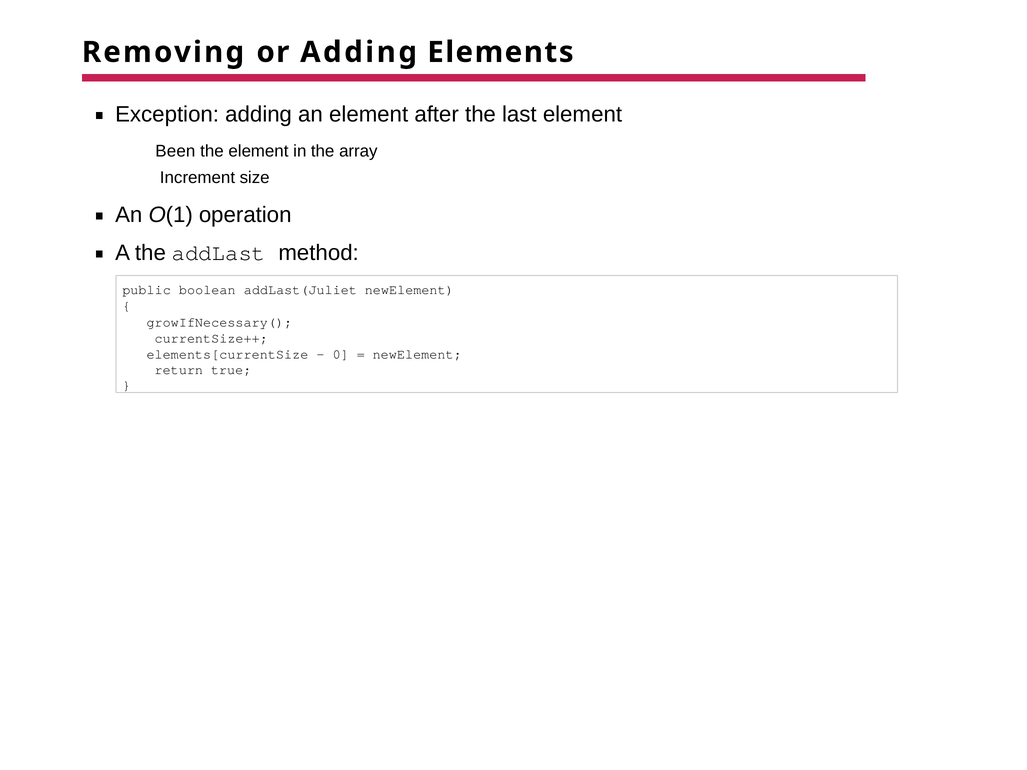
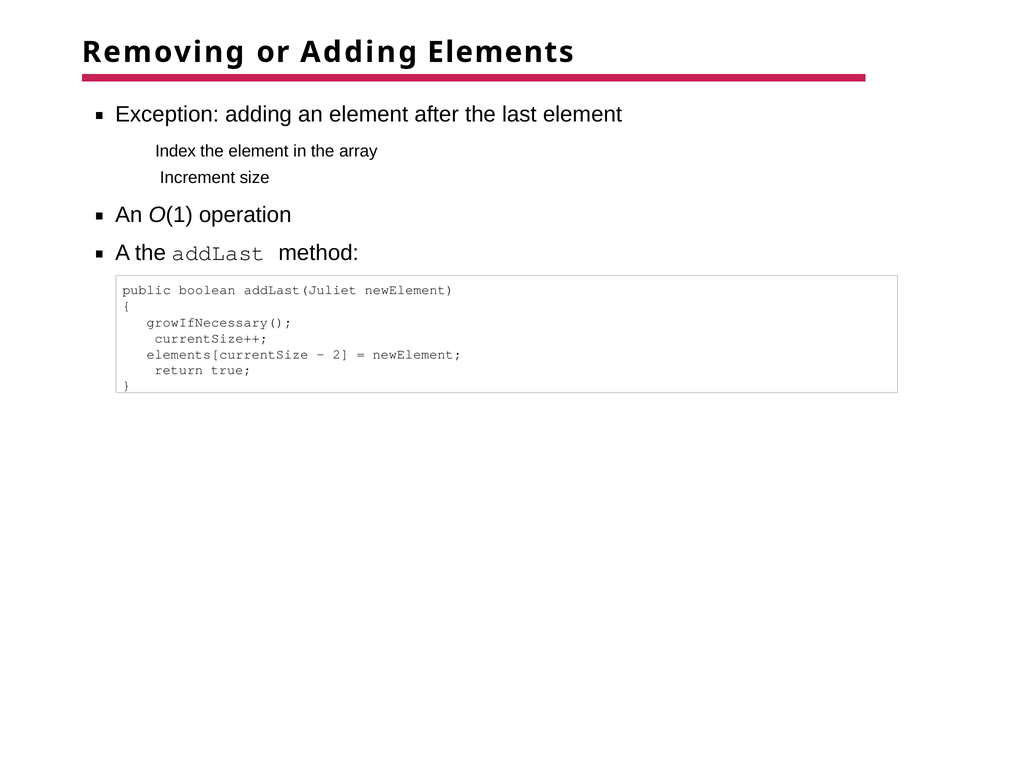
Been: Been -> Index (176, 151)
0: 0 -> 2 (341, 354)
